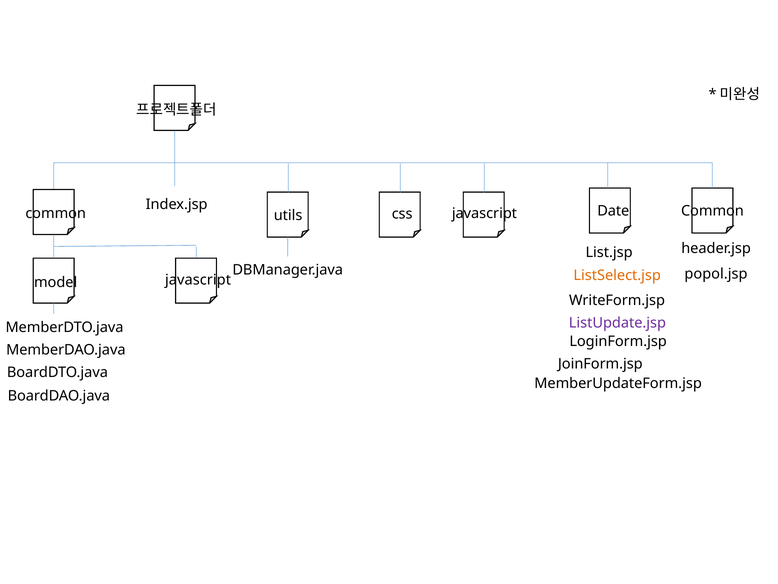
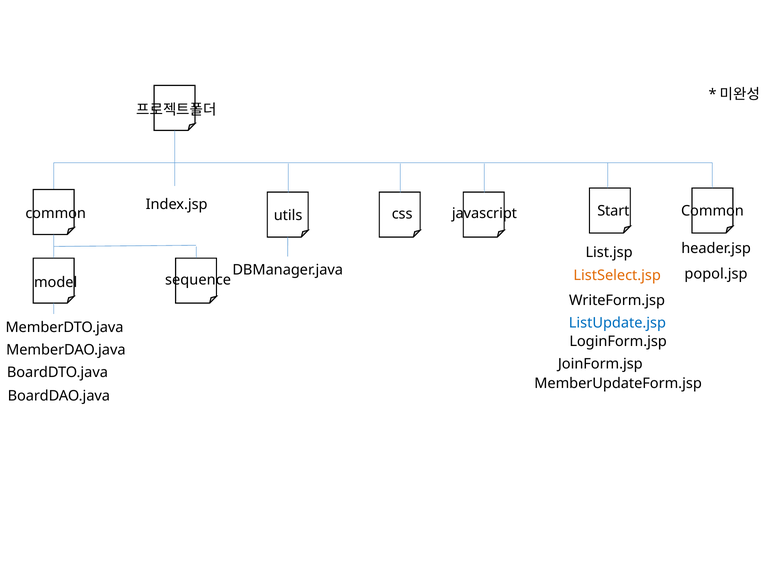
Date: Date -> Start (613, 211)
model javascript: javascript -> sequence (198, 280)
ListUpdate.jsp colour: purple -> blue (617, 323)
